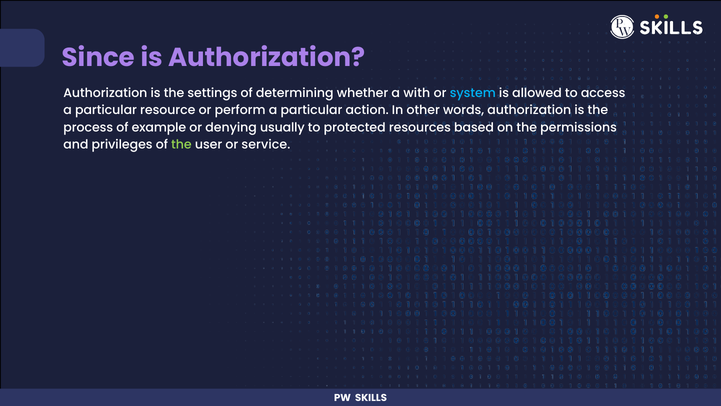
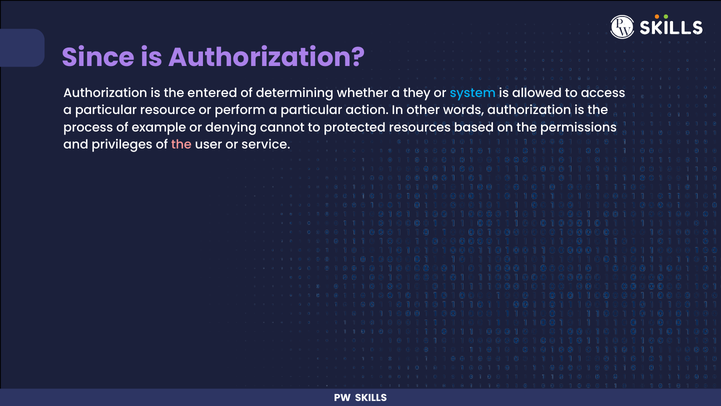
settings: settings -> entered (212, 93)
with: with -> they (417, 93)
usually: usually -> cannot (282, 127)
the colour: light green -> pink (181, 145)
